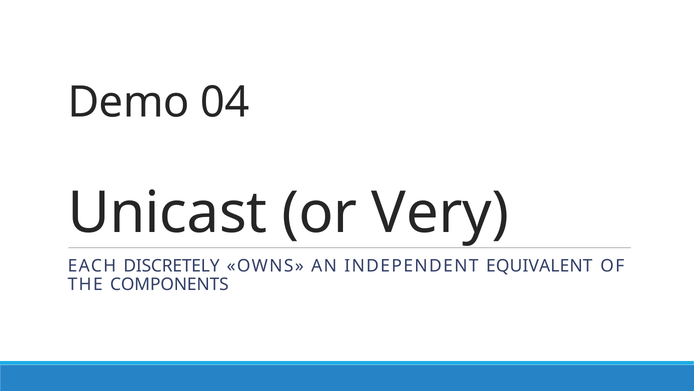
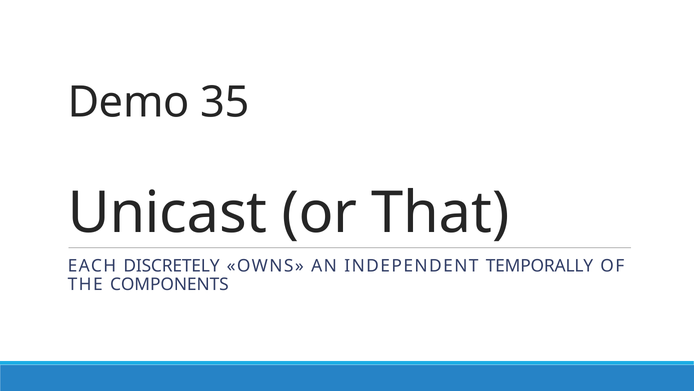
04: 04 -> 35 (225, 102)
Very: Very -> That (440, 213)
EQUIVALENT: EQUIVALENT -> TEMPORALLY (539, 265)
